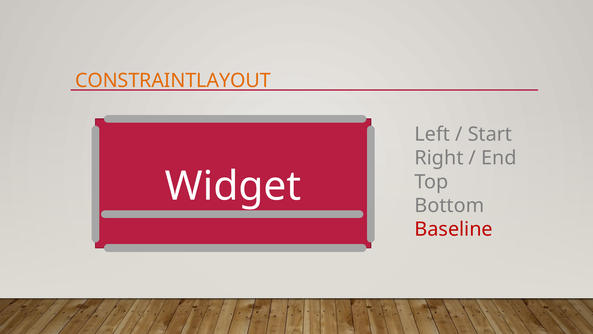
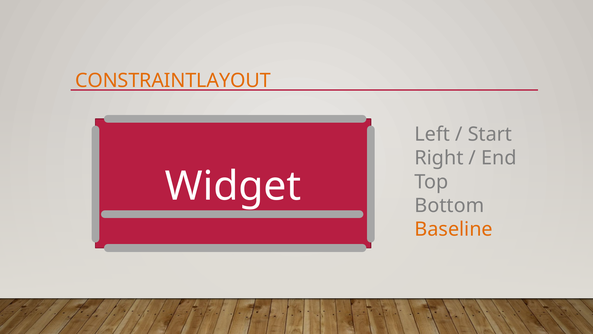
Baseline colour: red -> orange (454, 229)
